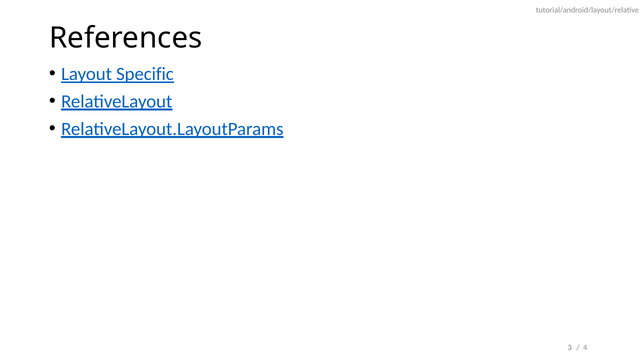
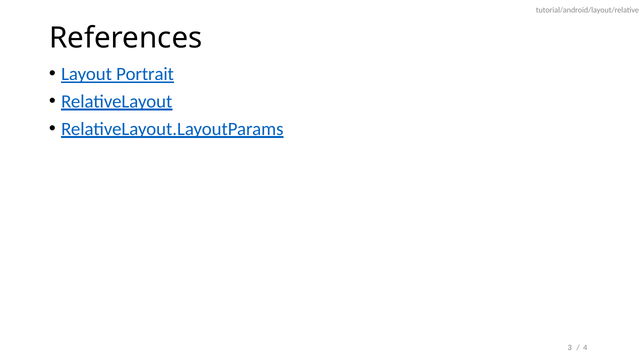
Specific: Specific -> Portrait (145, 74)
